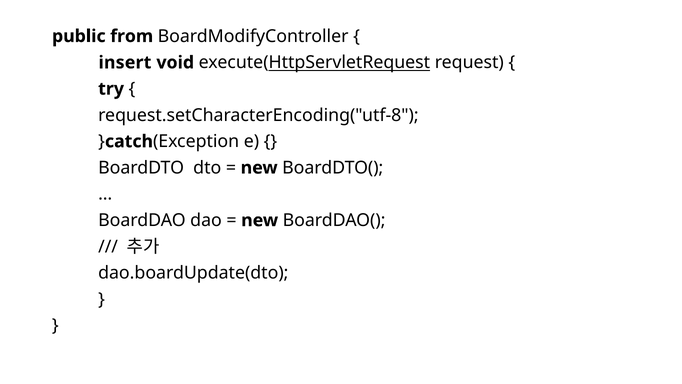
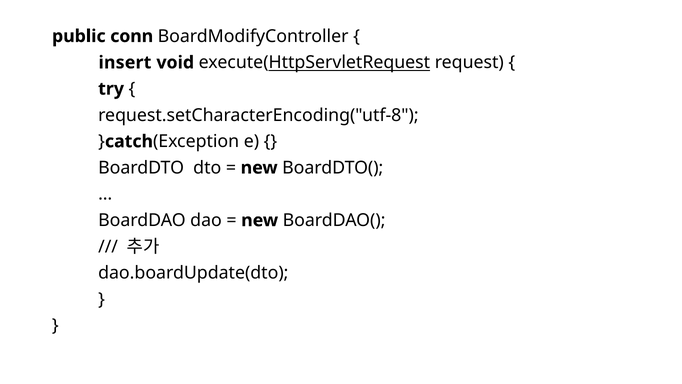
from: from -> conn (132, 36)
